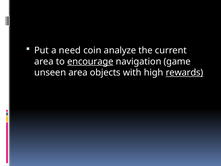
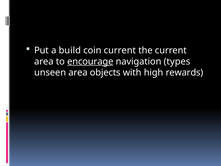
need: need -> build (70, 50)
coin analyze: analyze -> current (120, 50)
game: game -> types (177, 61)
rewards underline: present -> none (184, 72)
